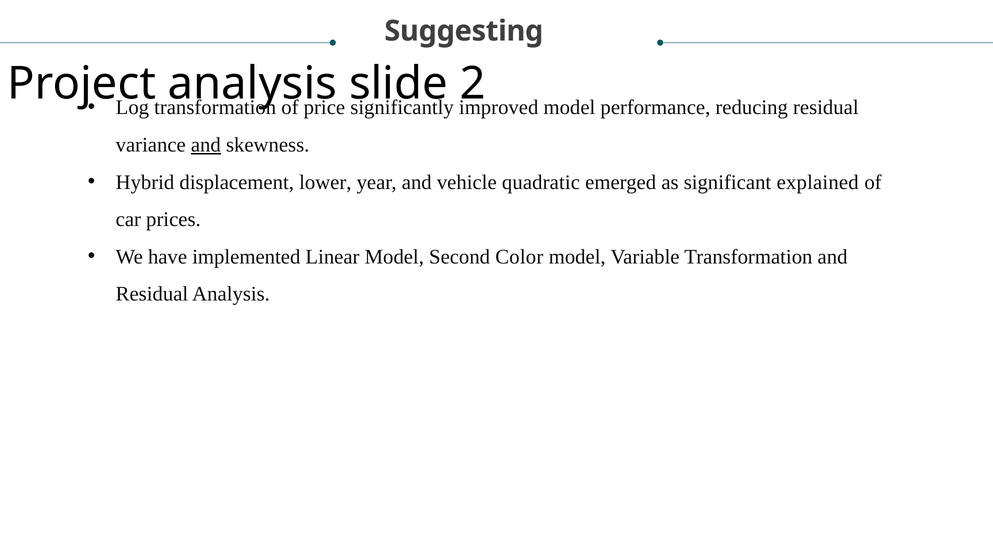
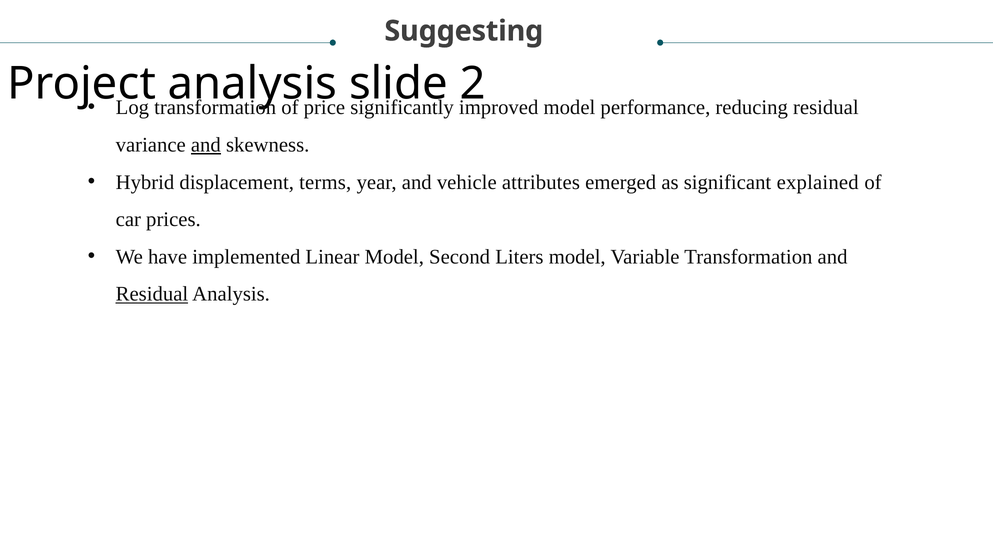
lower: lower -> terms (325, 182)
quadratic: quadratic -> attributes (541, 182)
Color: Color -> Liters (519, 256)
Residual underline: none -> present (152, 294)
